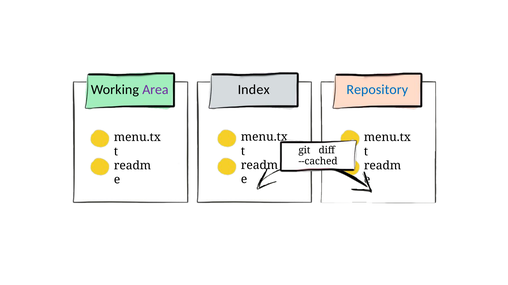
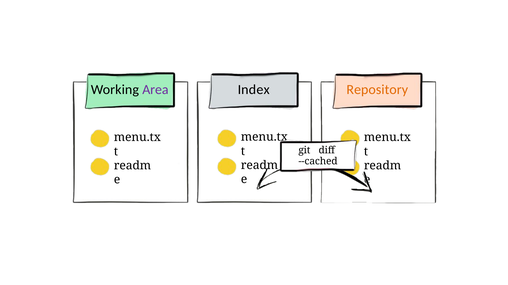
Repository colour: blue -> orange (377, 90)
